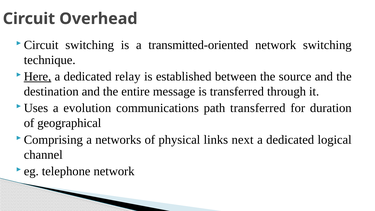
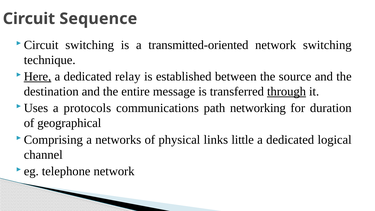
Overhead: Overhead -> Sequence (98, 19)
through underline: none -> present (287, 92)
evolution: evolution -> protocols (87, 108)
path transferred: transferred -> networking (258, 108)
next: next -> little (243, 140)
